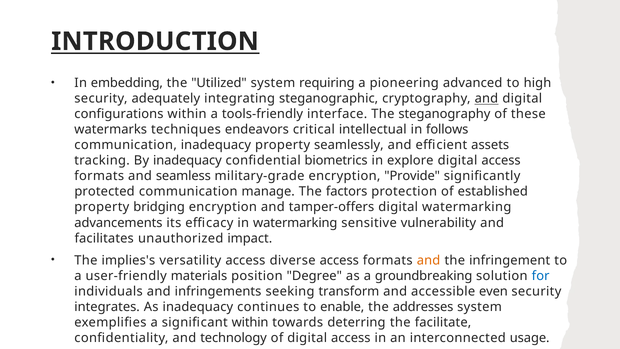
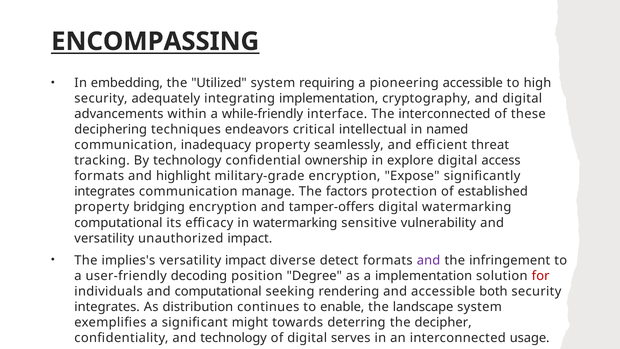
INTRODUCTION: INTRODUCTION -> ENCOMPASSING (155, 41)
pioneering advanced: advanced -> accessible (473, 83)
integrating steganographic: steganographic -> implementation (329, 99)
and underline: present -> none (486, 99)
configurations: configurations -> advancements (119, 114)
tools-friendly: tools-friendly -> while-friendly (263, 114)
The steganography: steganography -> interconnected (444, 114)
watermarks: watermarks -> deciphering (111, 130)
follows: follows -> named (447, 130)
assets: assets -> threat (490, 145)
By inadequacy: inadequacy -> technology (187, 161)
biometrics: biometrics -> ownership (336, 161)
seamless: seamless -> highlight (183, 176)
Provide: Provide -> Expose (412, 176)
protected: protected -> integrates (105, 192)
advancements: advancements -> computational (118, 223)
facilitates: facilitates -> versatility (104, 238)
versatility access: access -> impact (246, 260)
diverse access: access -> detect (339, 260)
and colour: orange -> purple (429, 260)
materials: materials -> decoding (199, 276)
a groundbreaking: groundbreaking -> implementation (424, 276)
for colour: blue -> red (541, 276)
and infringements: infringements -> computational (218, 291)
transform: transform -> rendering (349, 291)
even: even -> both (493, 291)
As inadequacy: inadequacy -> distribution (198, 307)
addresses: addresses -> landscape (423, 307)
significant within: within -> might (250, 322)
facilitate: facilitate -> decipher (443, 322)
of digital access: access -> serves (351, 338)
